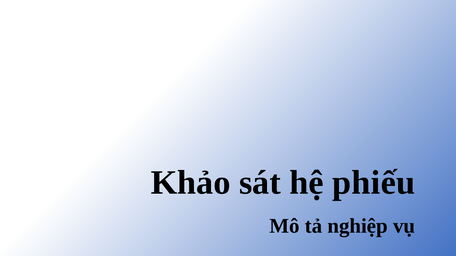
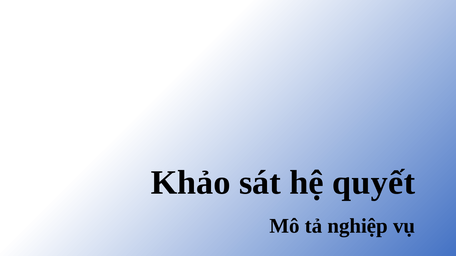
phiếu: phiếu -> quyết (374, 183)
